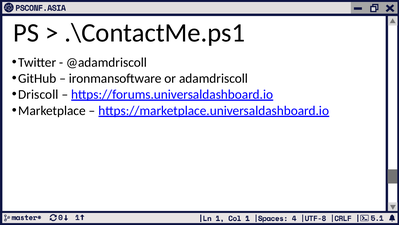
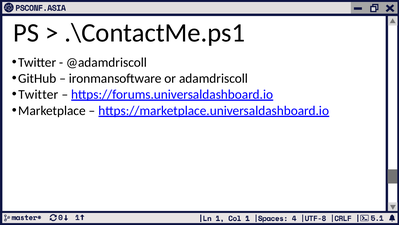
Driscoll: Driscoll -> Twitter (38, 94)
